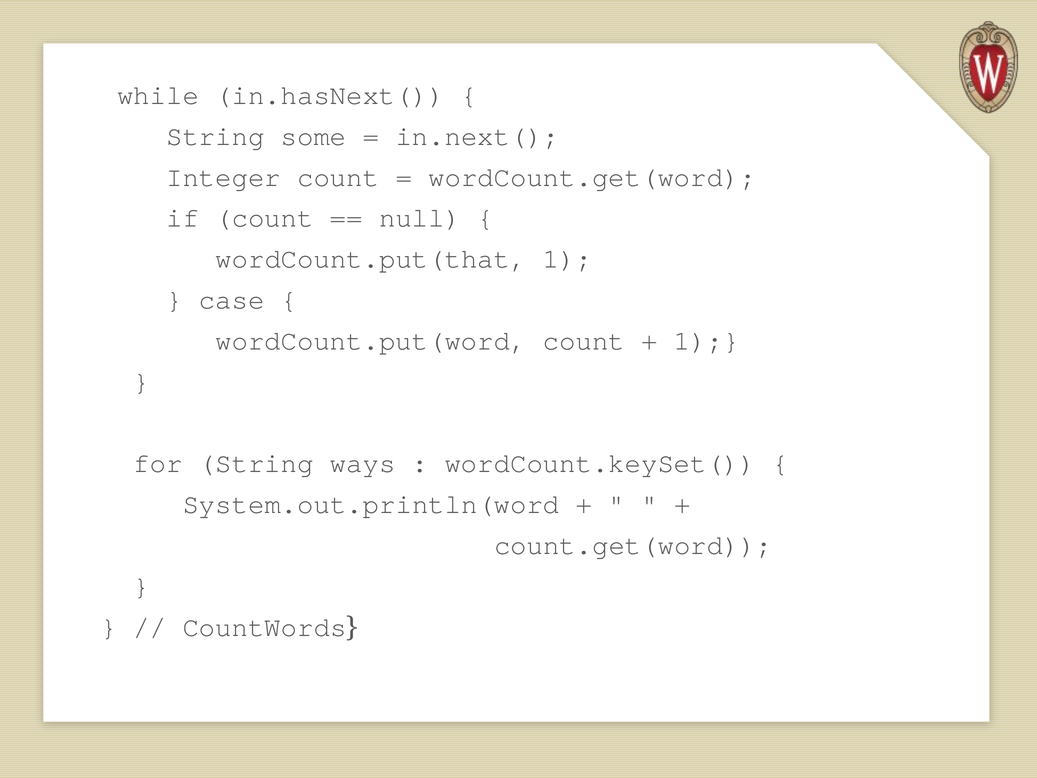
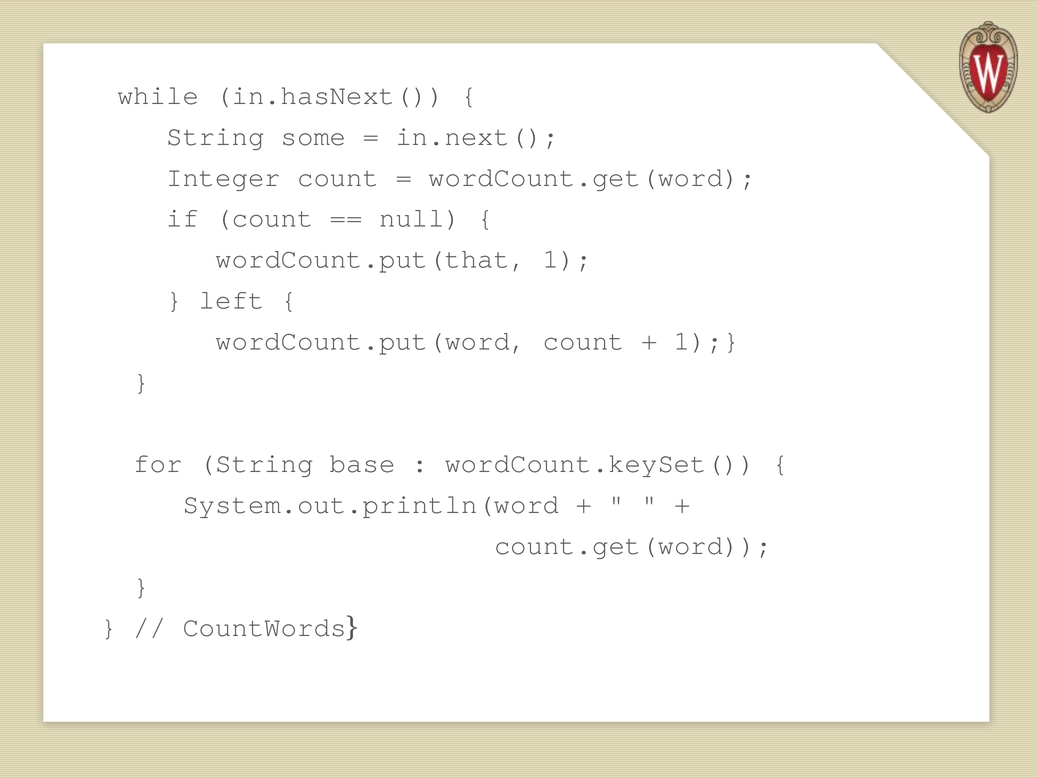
case: case -> left (232, 300)
ways: ways -> base (363, 463)
